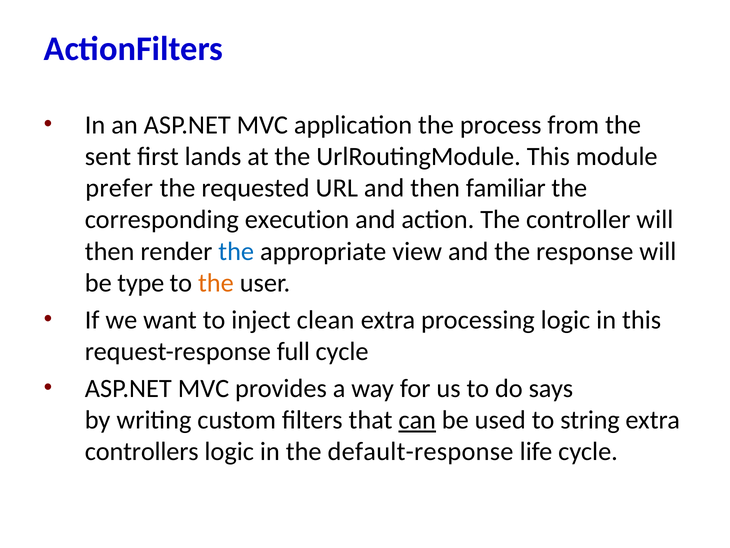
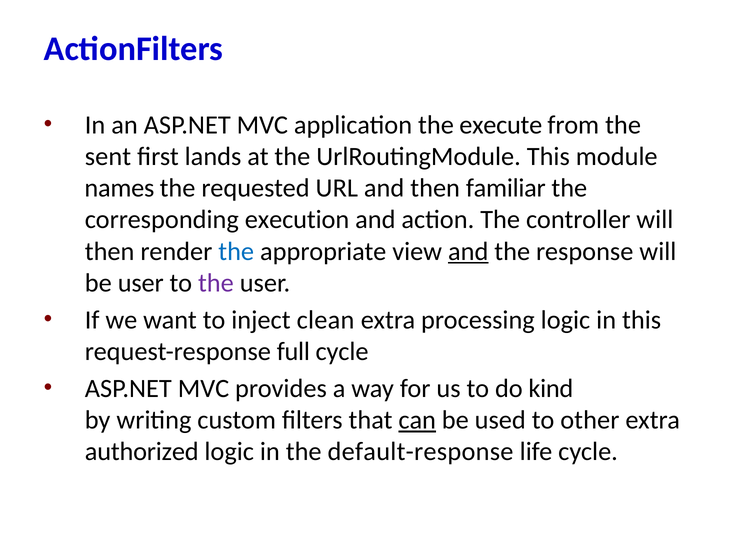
process: process -> execute (501, 125)
prefer: prefer -> names (119, 188)
and underline: none -> present (468, 251)
be type: type -> user (141, 283)
the colour: orange -> purple (216, 283)
says: says -> kind (551, 388)
string: string -> other (590, 420)
controllers: controllers -> authorized (142, 451)
